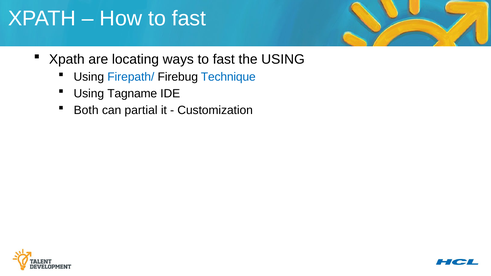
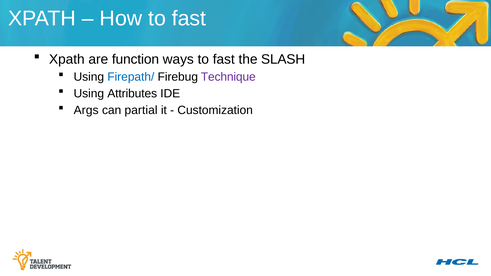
locating: locating -> function (135, 59)
the USING: USING -> SLASH (283, 59)
Technique colour: blue -> purple (228, 77)
Tagname: Tagname -> Attributes (132, 94)
Both: Both -> Args (86, 110)
